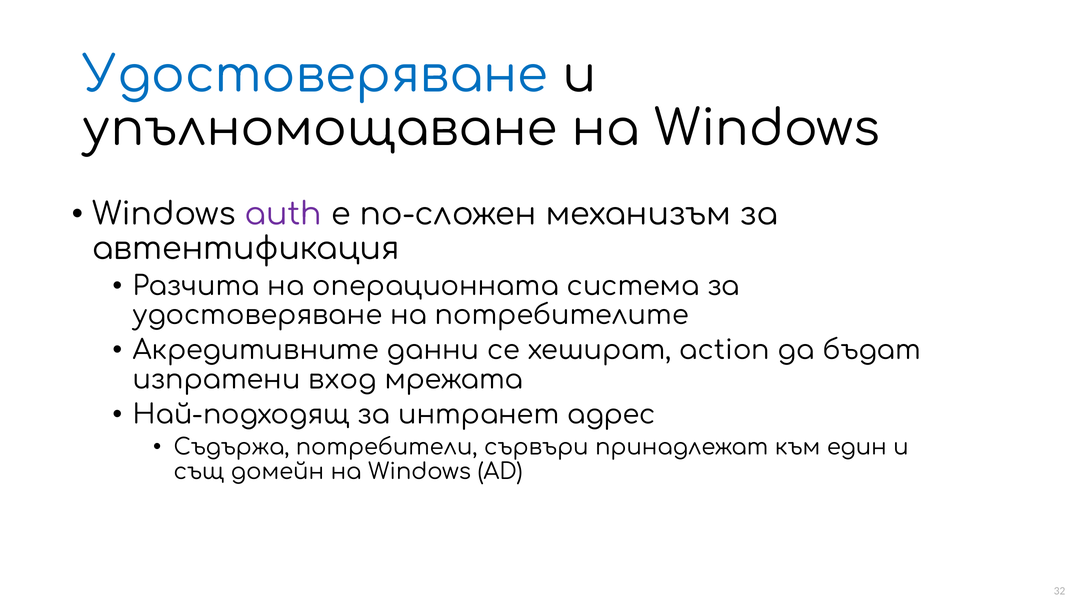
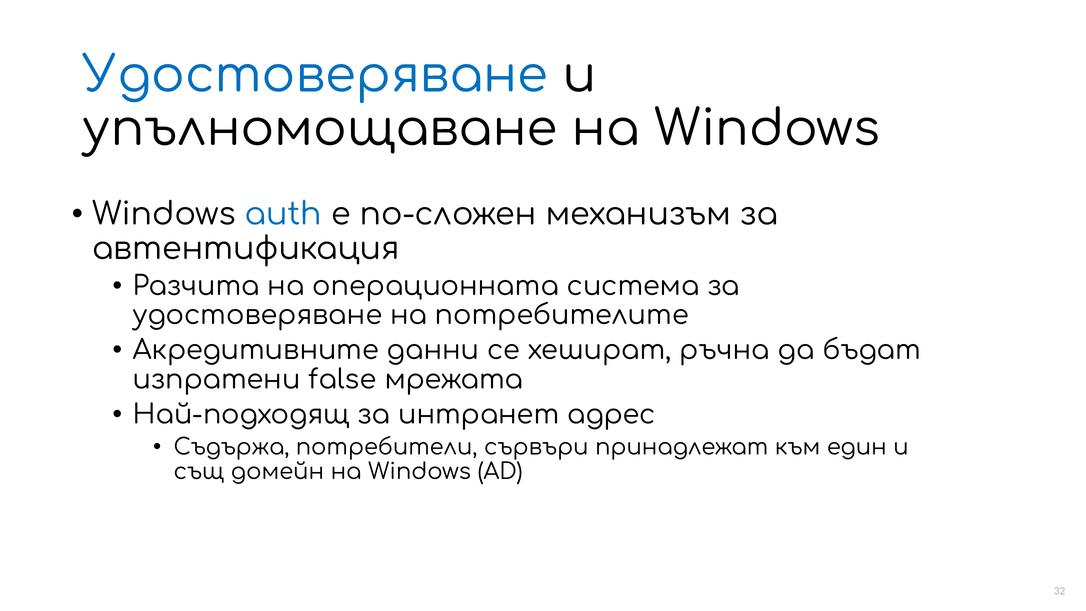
auth colour: purple -> blue (283, 214)
action: action -> ръчна (725, 350)
вход: вход -> false (342, 380)
